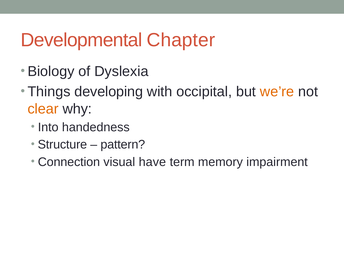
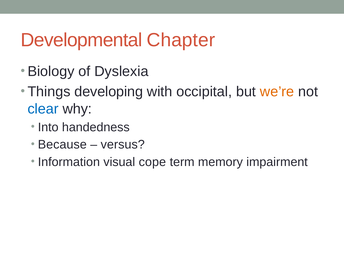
clear colour: orange -> blue (43, 109)
Structure: Structure -> Because (62, 145)
pattern: pattern -> versus (123, 145)
Connection: Connection -> Information (69, 162)
have: have -> cope (152, 162)
